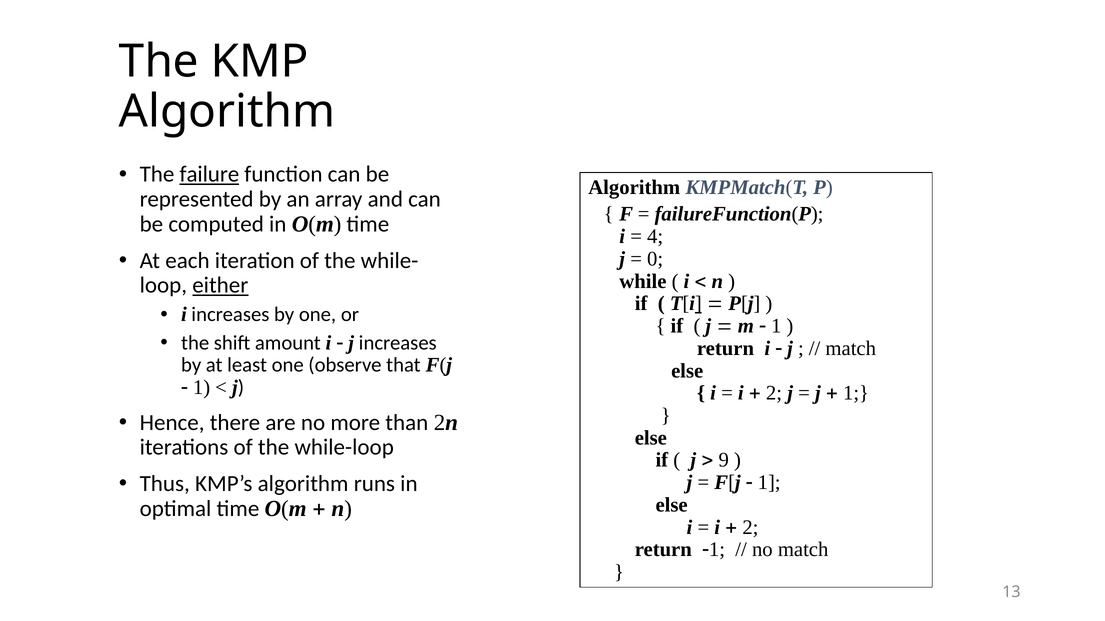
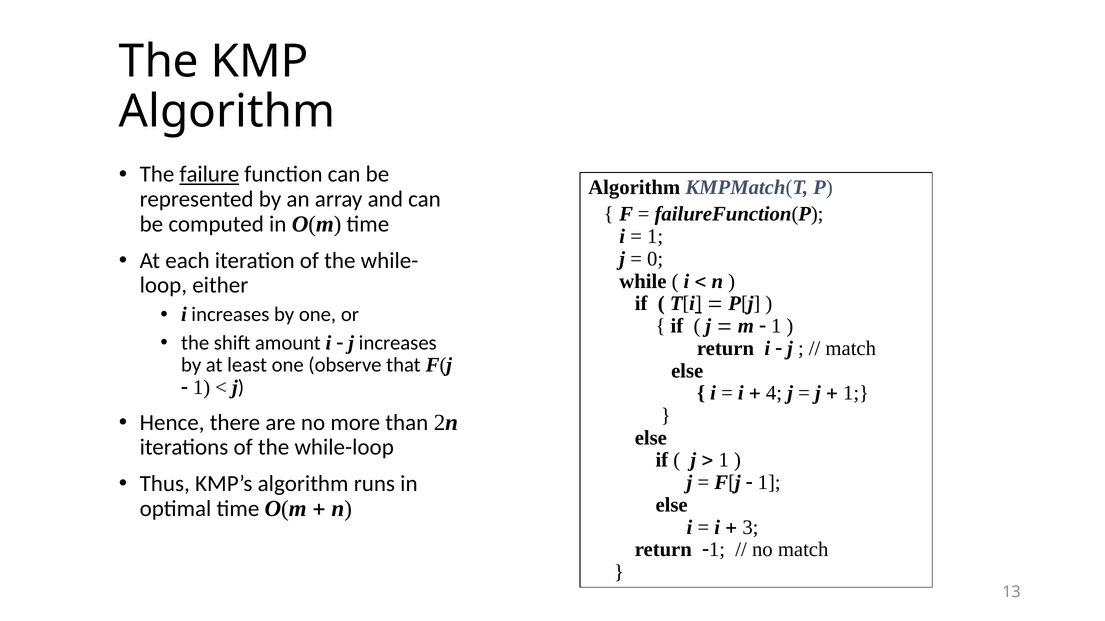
4: 4 -> 1 (655, 237)
either underline: present -> none (220, 286)
2: 2 -> 4 (774, 393)
9: 9 -> 1 (724, 461)
2: 2 -> 3 (750, 528)
